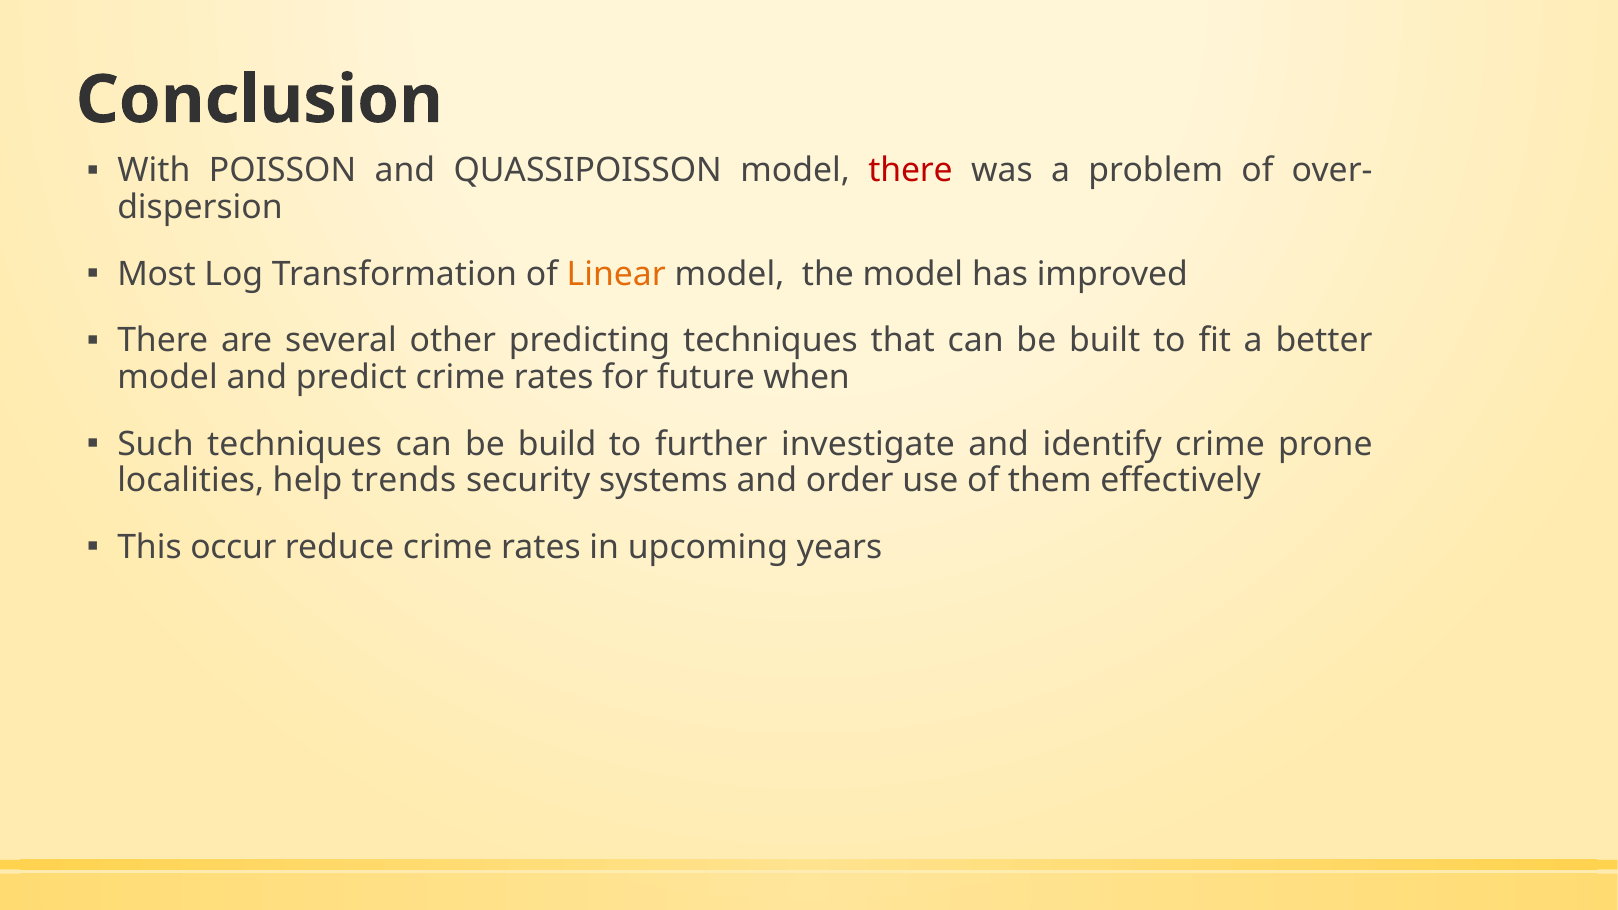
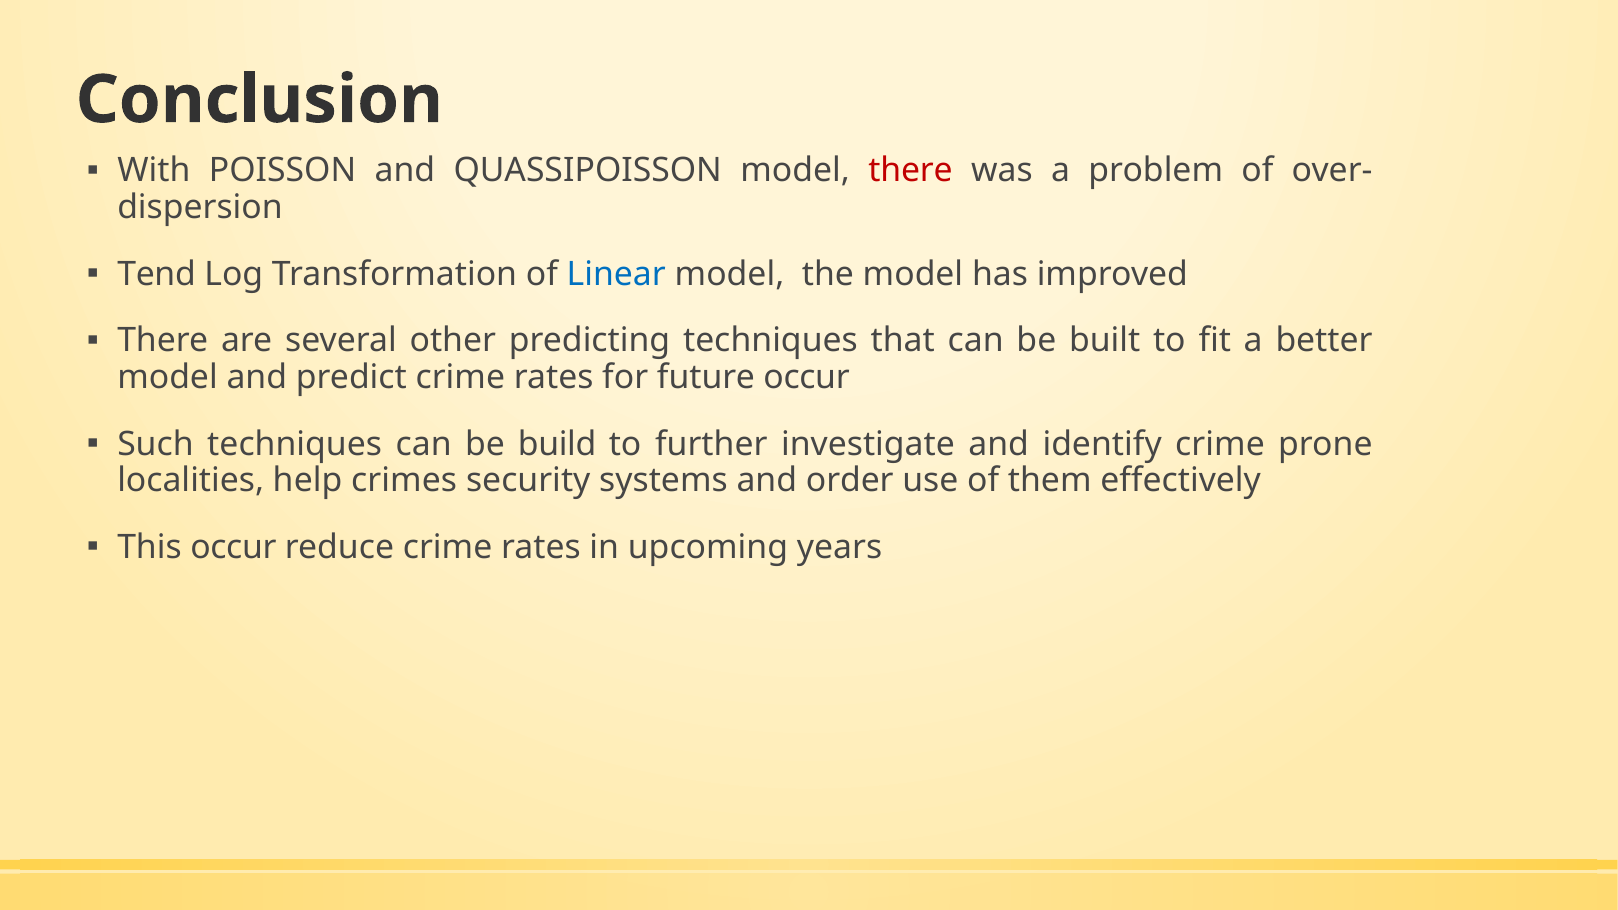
Most: Most -> Tend (157, 274)
Linear colour: orange -> blue (616, 274)
future when: when -> occur (807, 377)
trends: trends -> crimes (404, 481)
